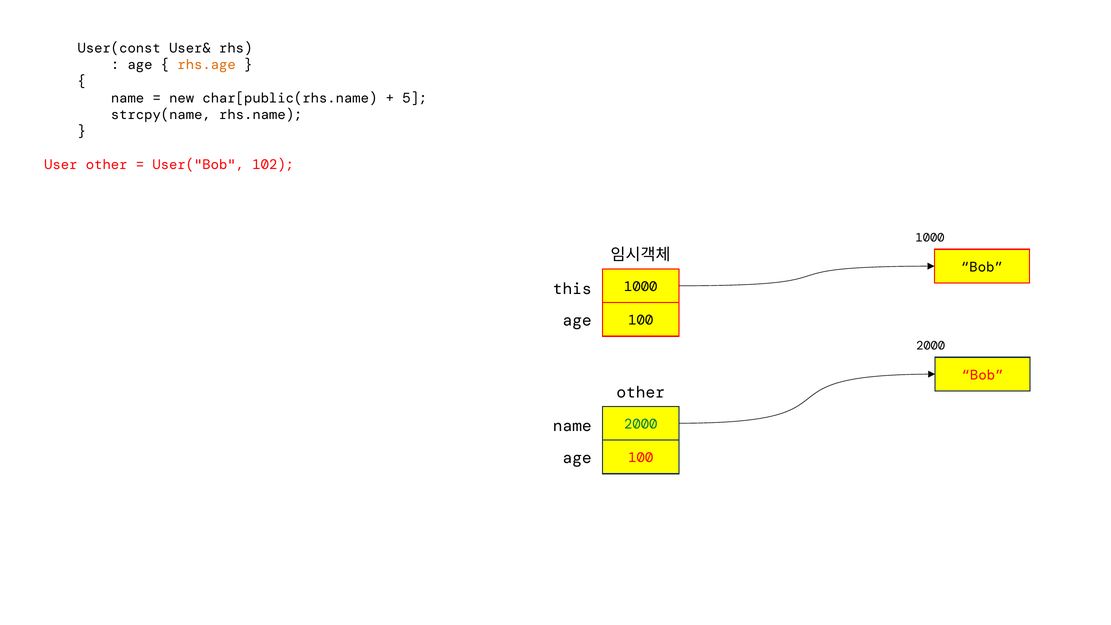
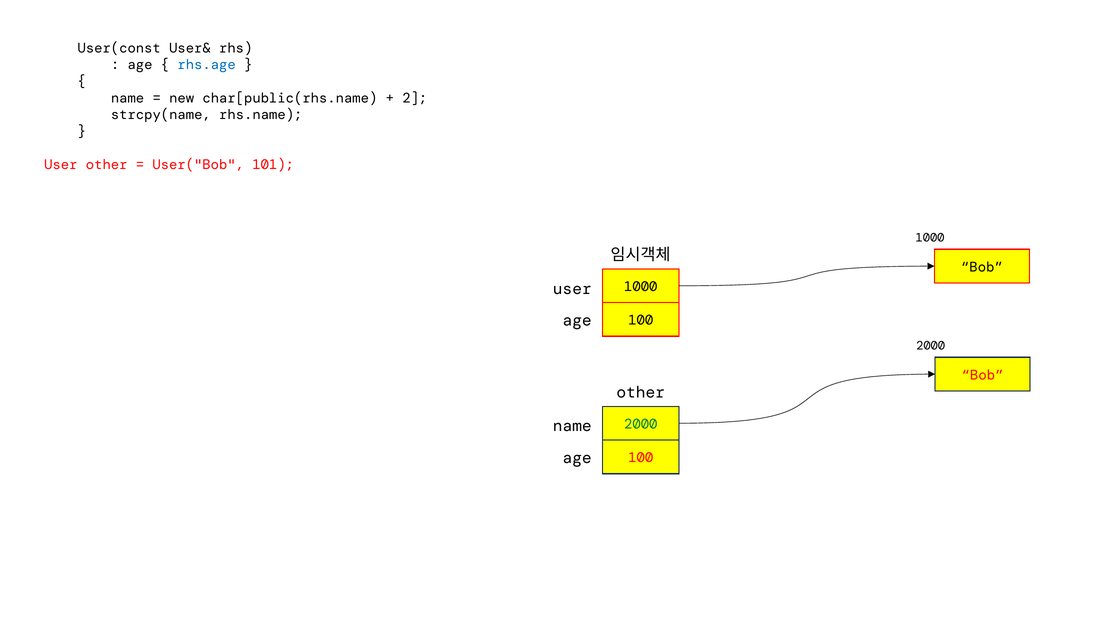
rhs.age colour: orange -> blue (207, 65)
5: 5 -> 2 (415, 98)
102: 102 -> 101 (273, 165)
this: this -> user (572, 289)
